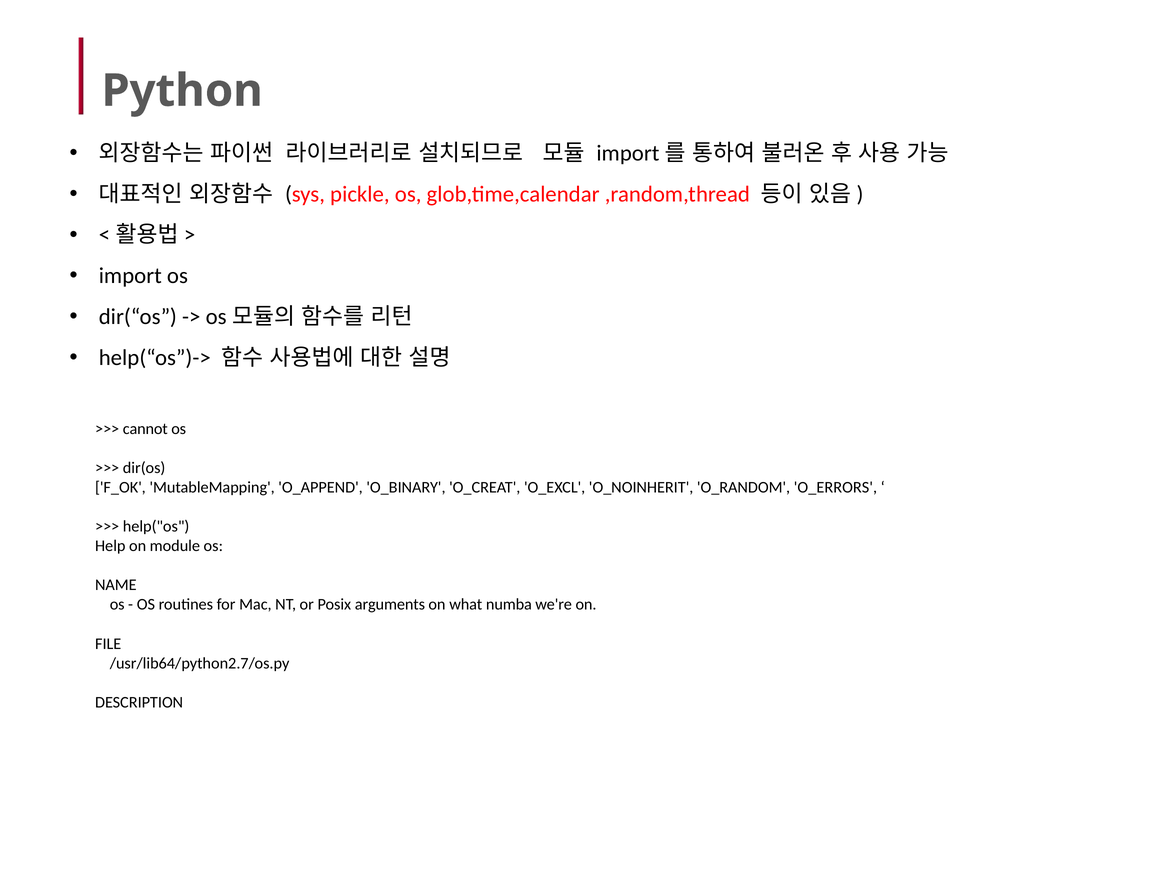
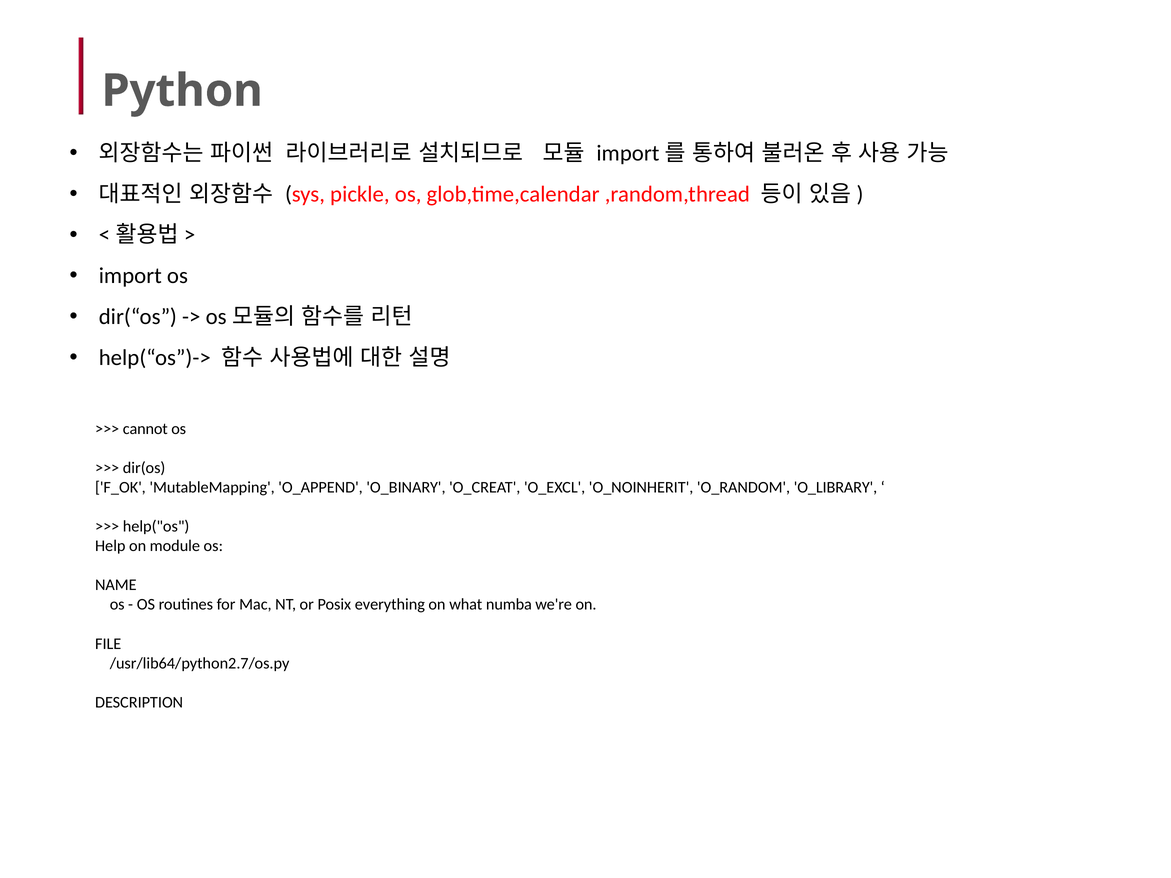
O_ERRORS: O_ERRORS -> O_LIBRARY (836, 488)
arguments: arguments -> everything (390, 605)
